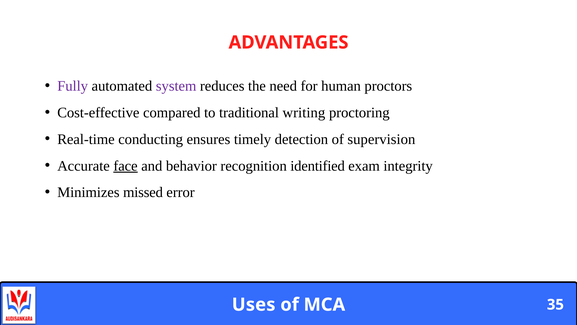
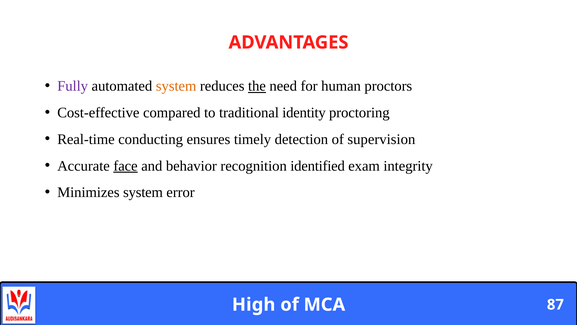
system colour: purple -> orange (176, 86)
the underline: none -> present (257, 86)
writing: writing -> identity (304, 113)
Minimizes missed: missed -> system (143, 192)
Uses: Uses -> High (254, 304)
35: 35 -> 87 (555, 304)
